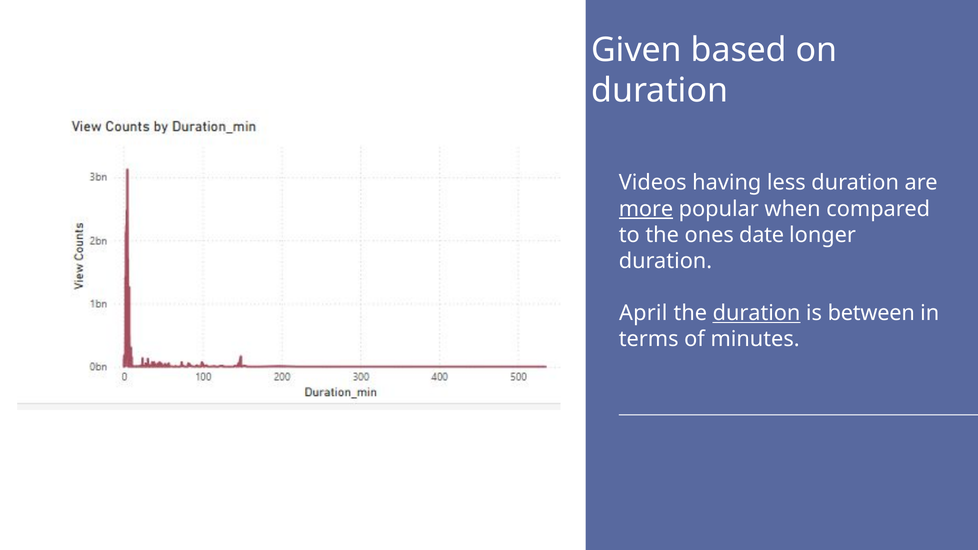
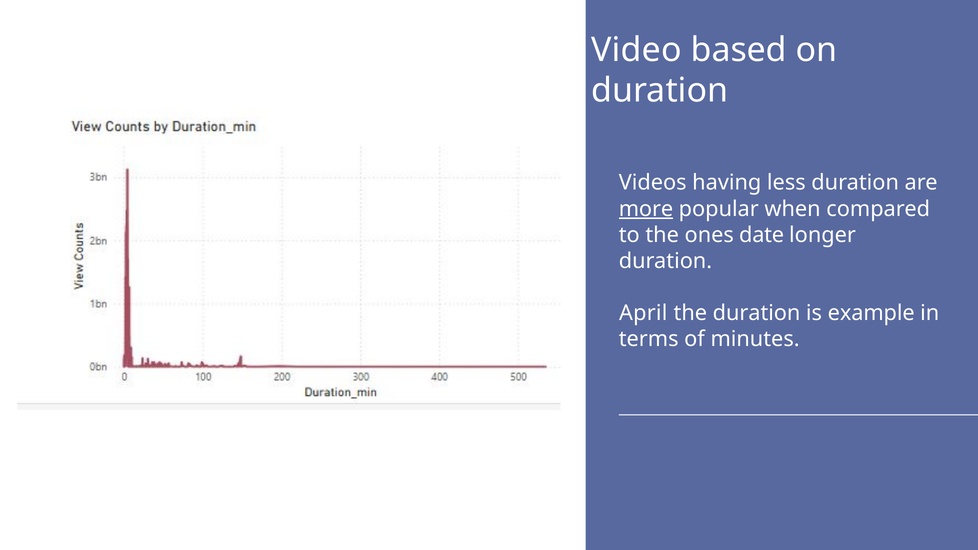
Given: Given -> Video (636, 50)
duration underline: present -> none (757, 313)
between: between -> example (871, 313)
